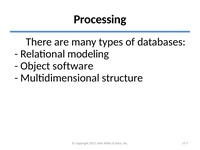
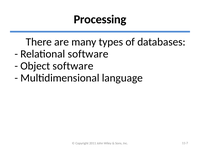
Relational modeling: modeling -> software (88, 54)
structure: structure -> language (122, 78)
